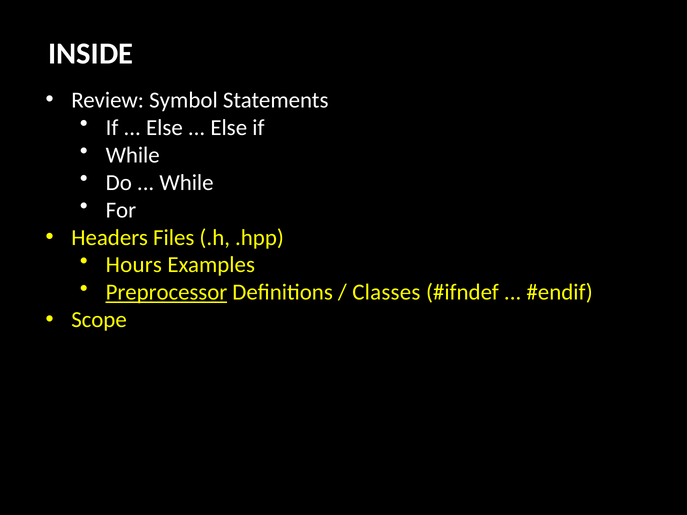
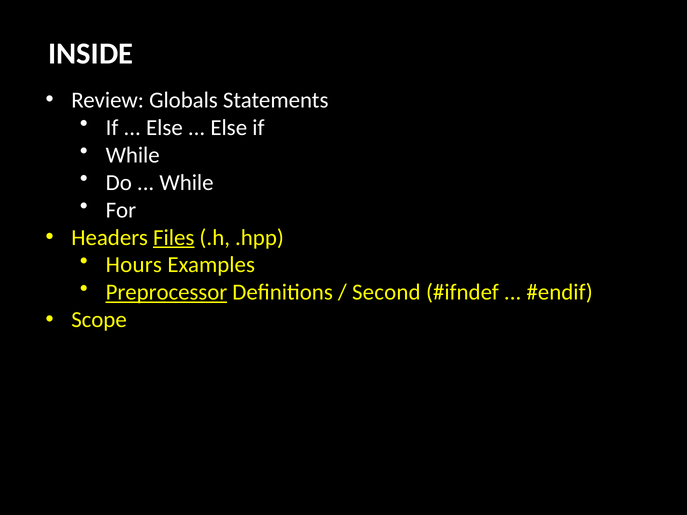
Symbol: Symbol -> Globals (183, 100)
Files underline: none -> present (174, 238)
Classes: Classes -> Second (386, 293)
